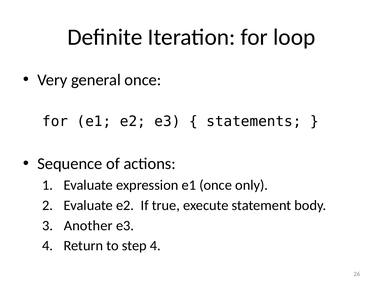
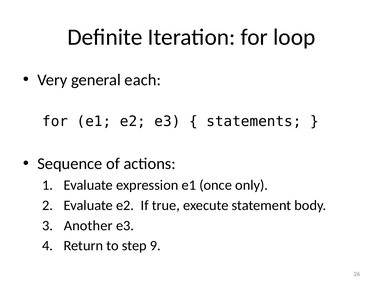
general once: once -> each (143, 80)
step 4: 4 -> 9 (155, 246)
